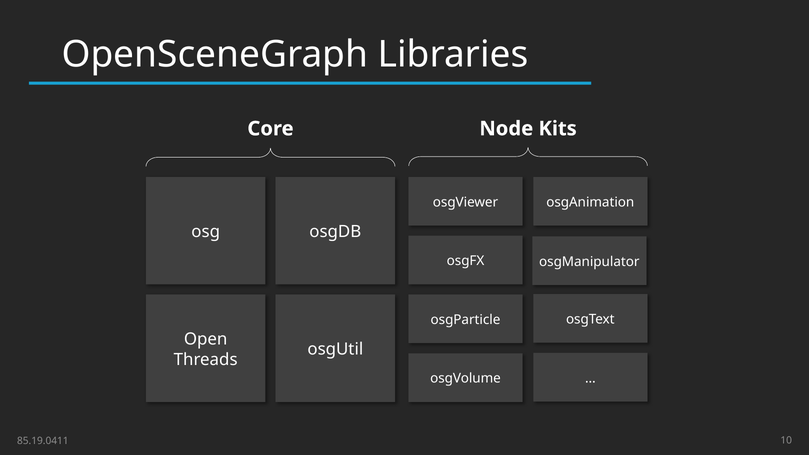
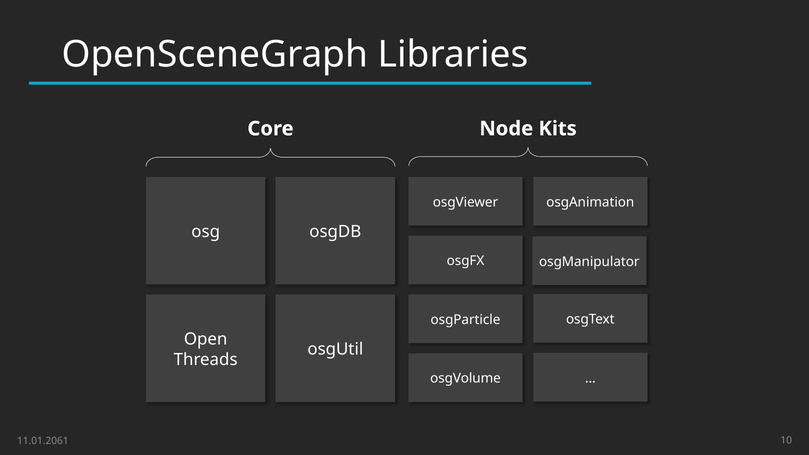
85.19.0411: 85.19.0411 -> 11.01.2061 (43, 441)
